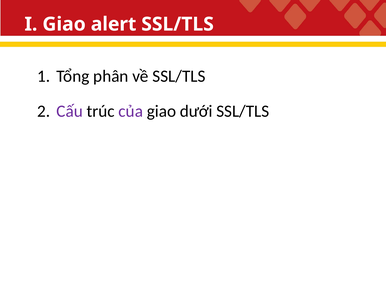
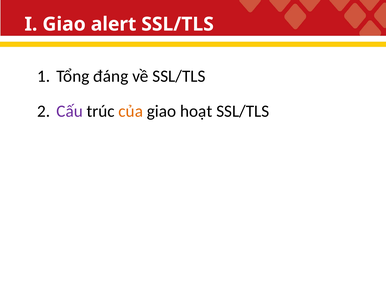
phân: phân -> đáng (111, 76)
của colour: purple -> orange (131, 111)
dưới: dưới -> hoạt (196, 111)
